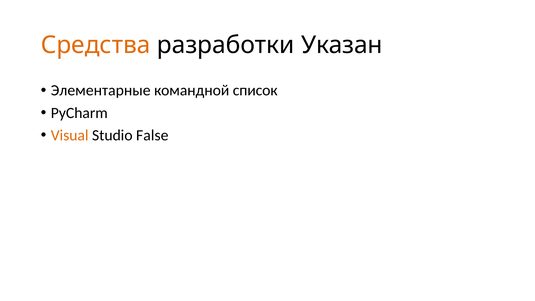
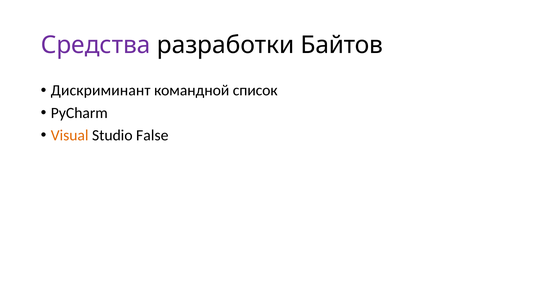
Средства colour: orange -> purple (96, 45)
Указан: Указан -> Байтов (342, 45)
Элементарные: Элементарные -> Дискриминант (101, 90)
